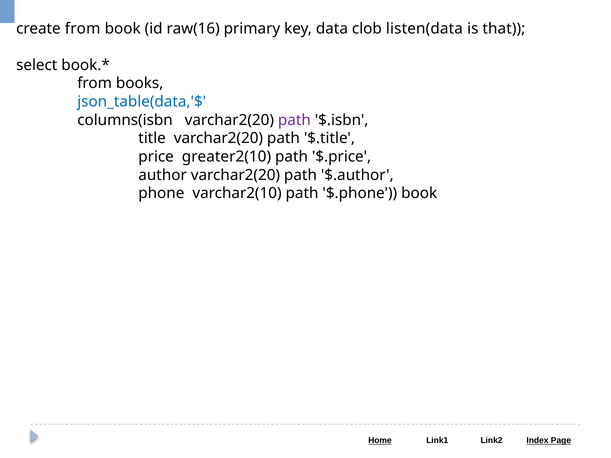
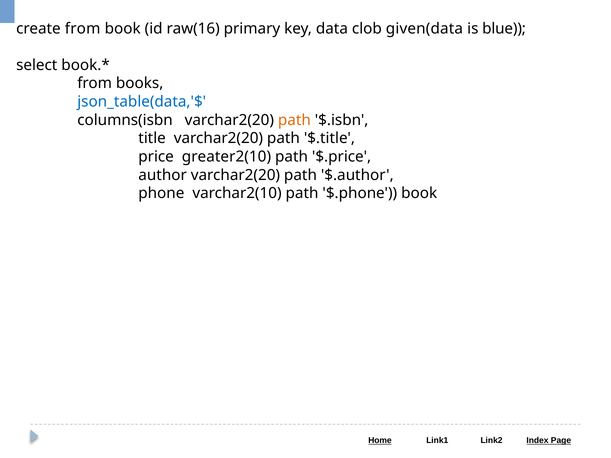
listen(data: listen(data -> given(data (424, 28)
that: that -> blue (504, 28)
path colour: purple -> orange (294, 120)
